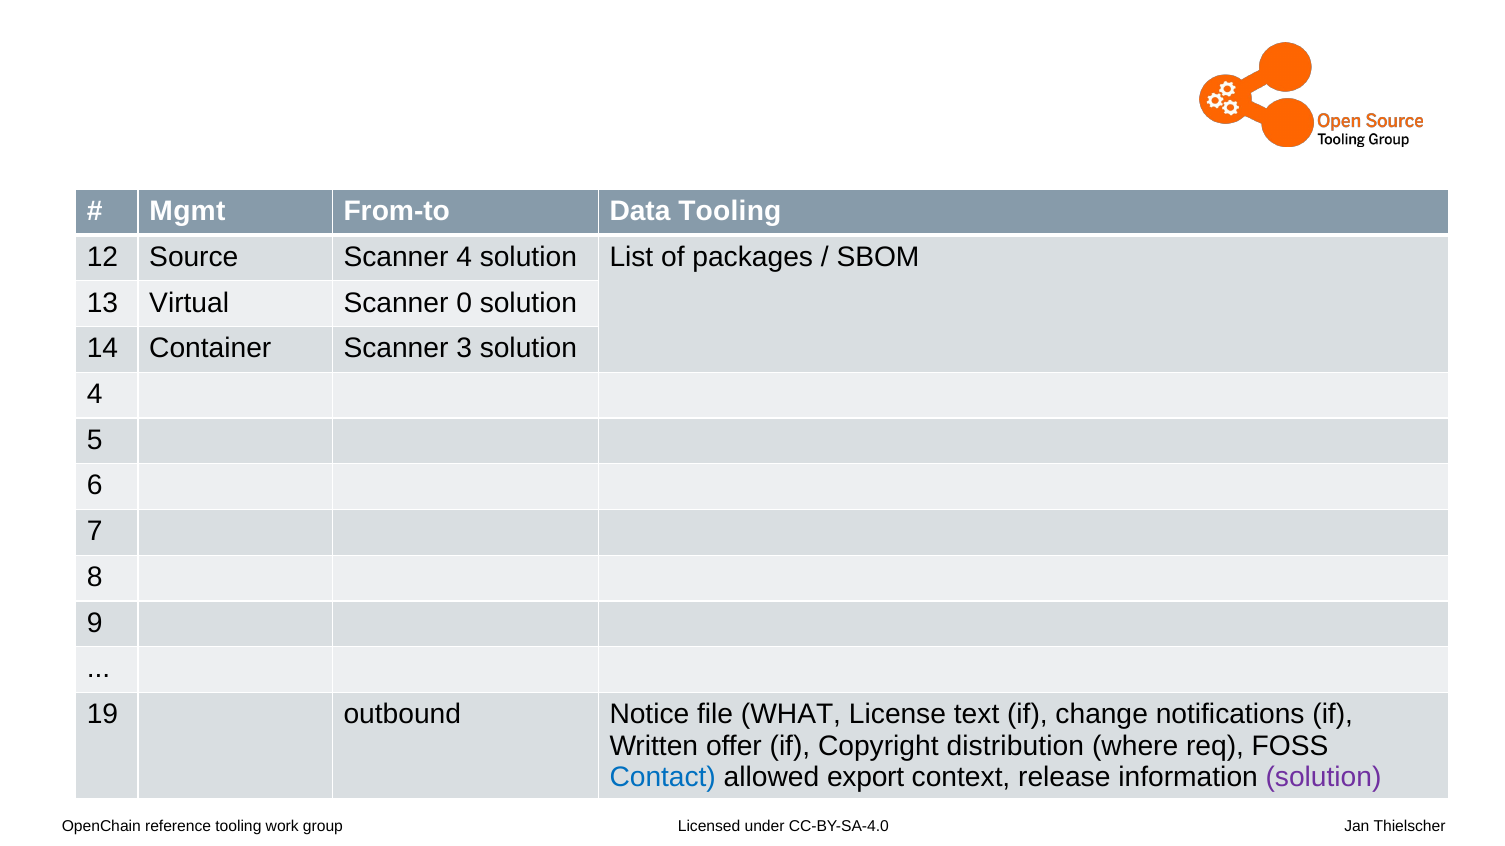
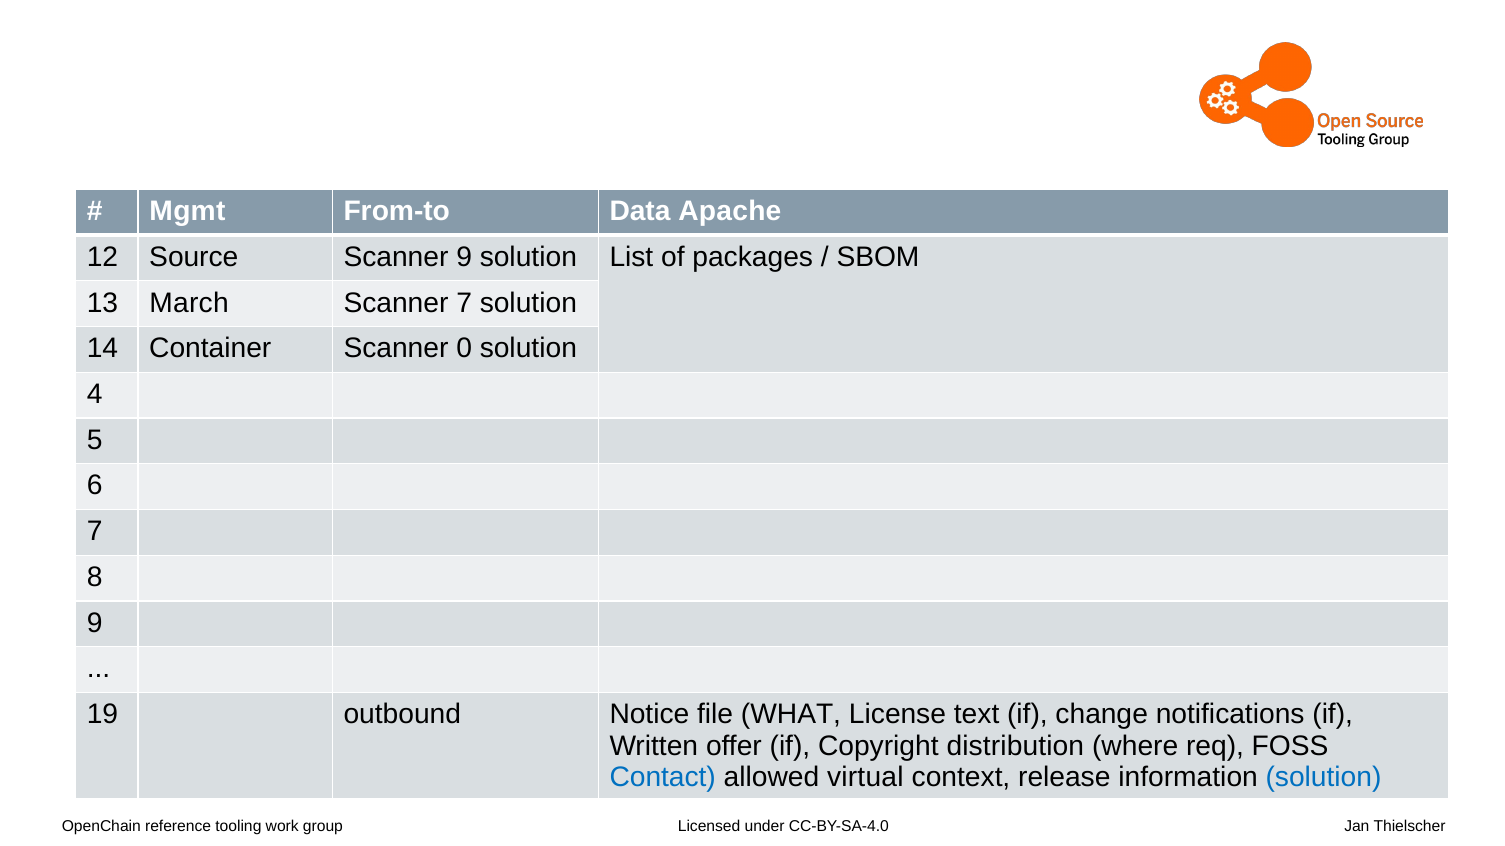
Data Tooling: Tooling -> Apache (730, 211)
Scanner 4: 4 -> 9 (464, 257)
Virtual: Virtual -> March (189, 303)
Scanner 0: 0 -> 7 (464, 303)
3: 3 -> 0 (464, 349)
export: export -> virtual (865, 778)
solution colour: purple -> blue (1324, 778)
